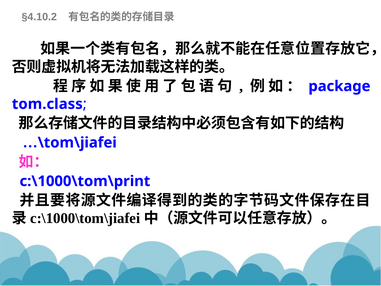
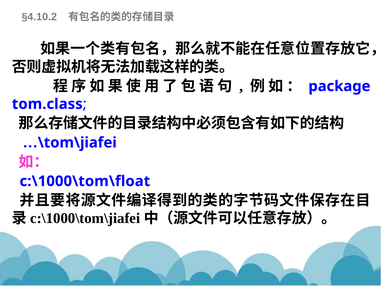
c:\1000\tom\print: c:\1000\tom\print -> c:\1000\tom\float (85, 181)
